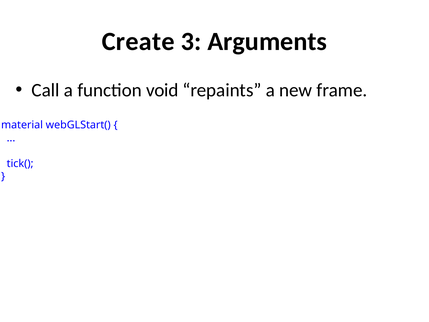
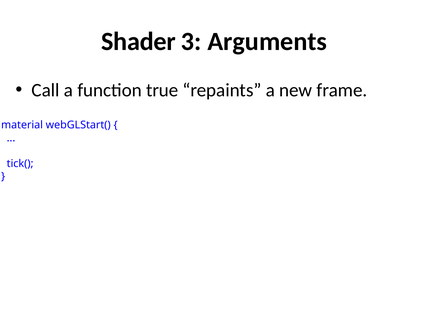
Create: Create -> Shader (138, 42)
void: void -> true (162, 90)
